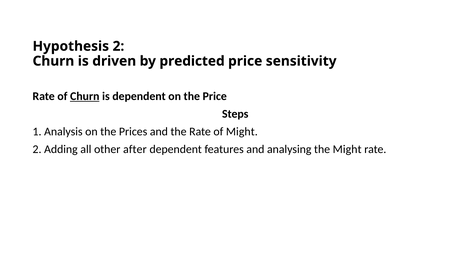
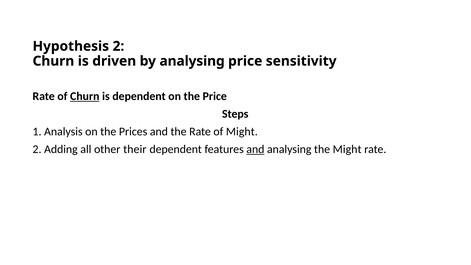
by predicted: predicted -> analysing (192, 61)
after: after -> their (135, 149)
and underline: none -> present (255, 149)
